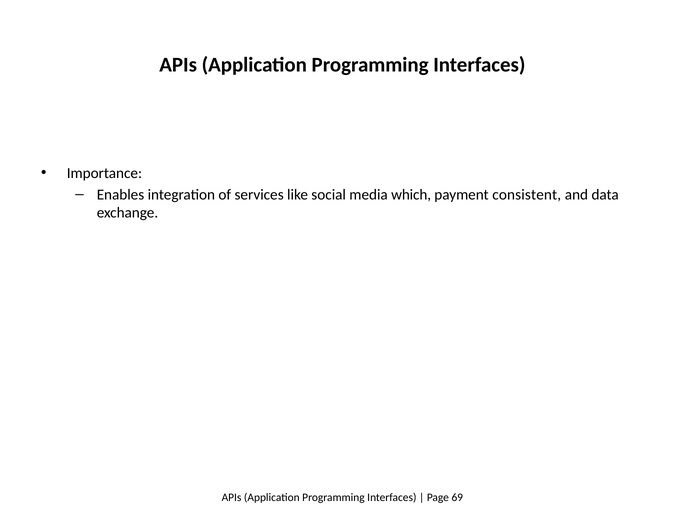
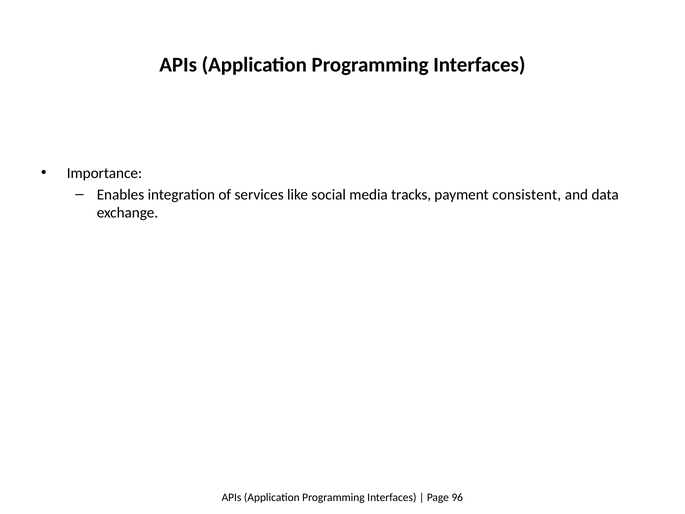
which: which -> tracks (411, 194)
69: 69 -> 96 (457, 497)
